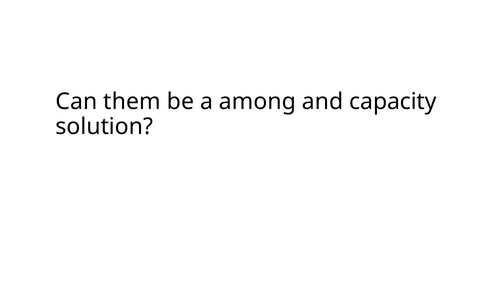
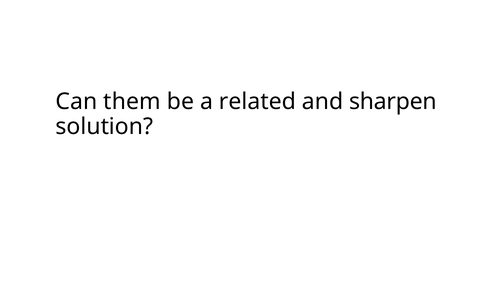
among: among -> related (257, 102)
capacity: capacity -> sharpen (393, 102)
